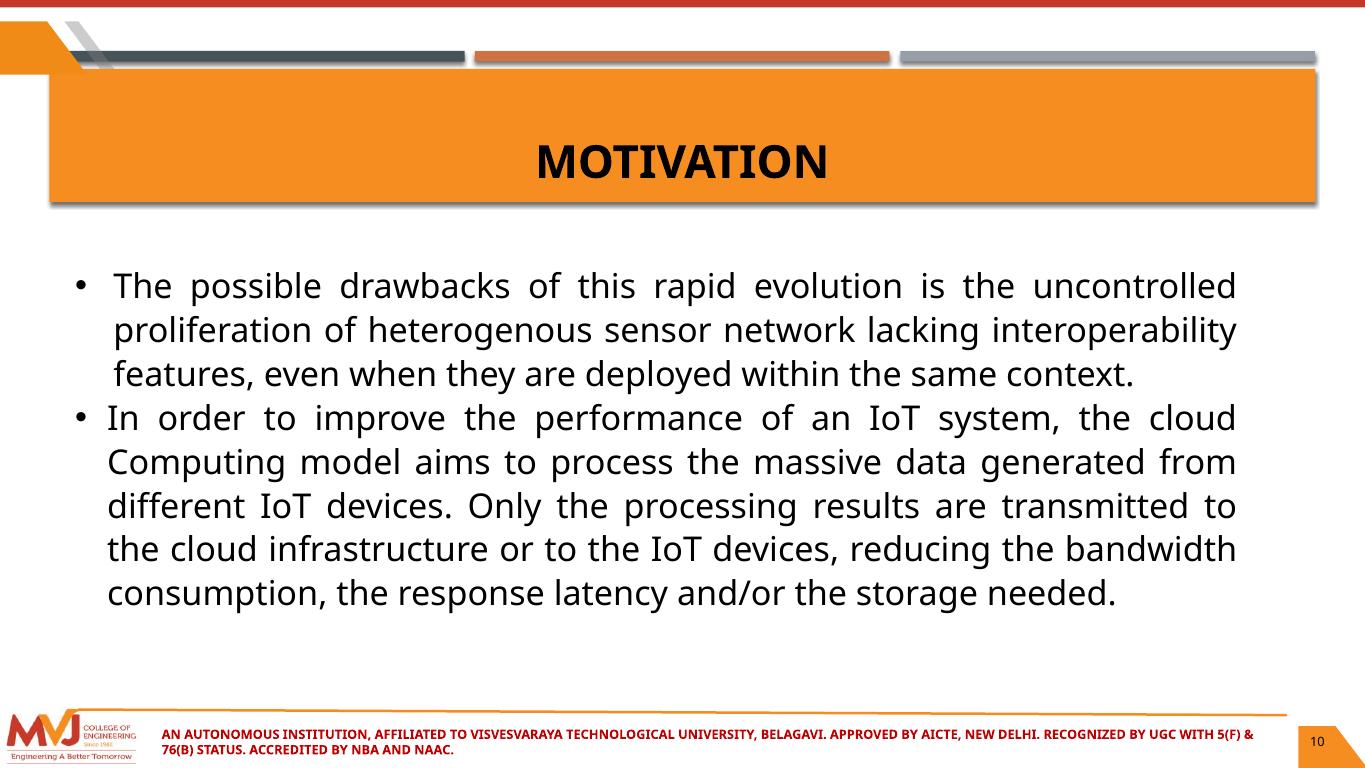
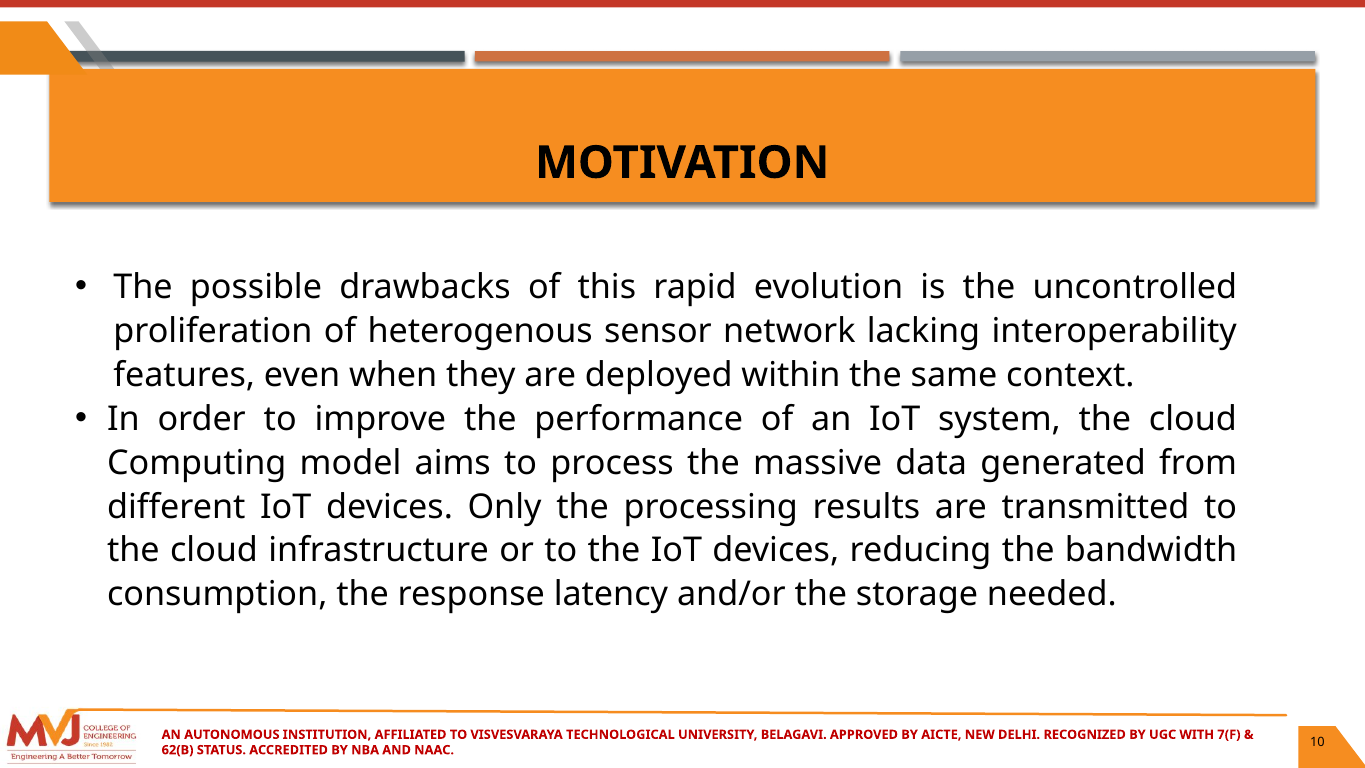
5(F: 5(F -> 7(F (1229, 734)
76(B: 76(B -> 62(B (178, 750)
